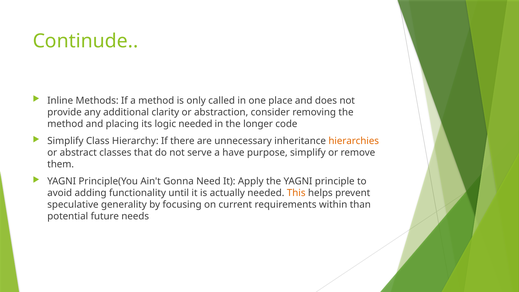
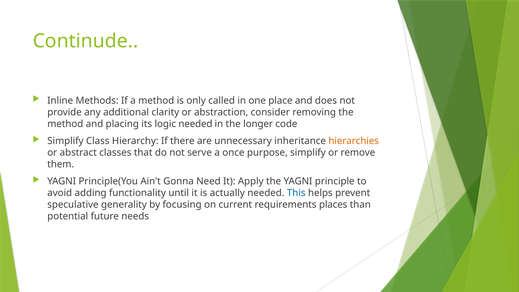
have: have -> once (233, 153)
This colour: orange -> blue (296, 193)
within: within -> places (333, 205)
